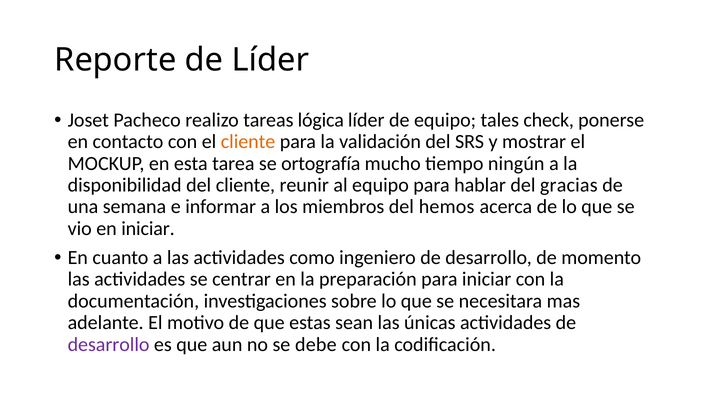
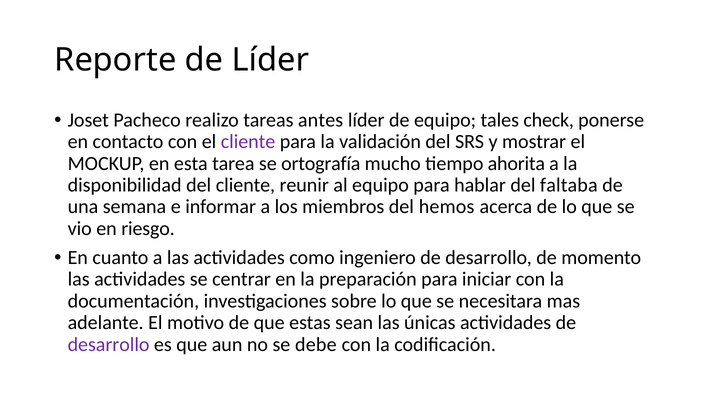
lógica: lógica -> antes (321, 120)
cliente colour: orange -> purple (248, 142)
ningún: ningún -> ahorita (516, 163)
gracias: gracias -> faltaba (569, 185)
en iniciar: iniciar -> riesgo (148, 228)
